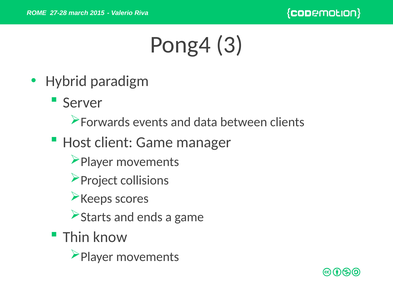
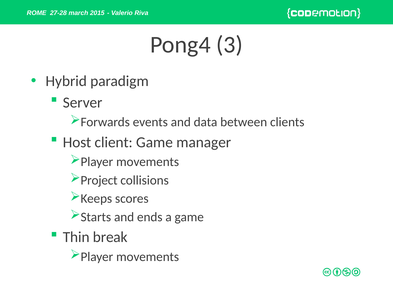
know: know -> break (110, 237)
